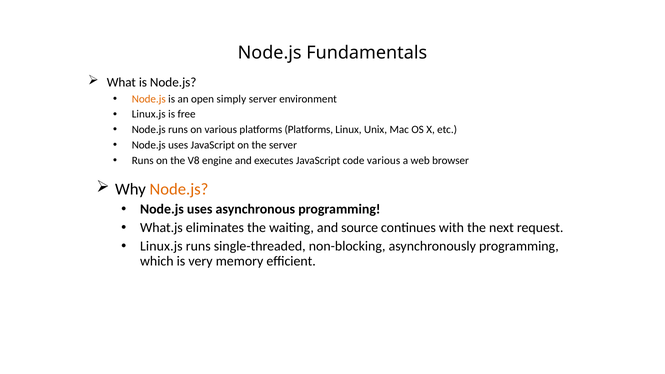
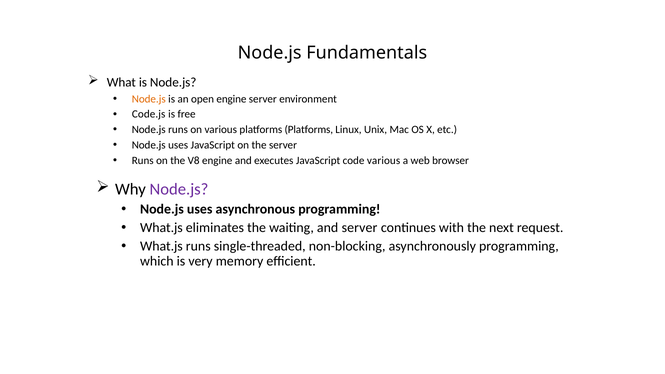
open simply: simply -> engine (231, 99)
Linux.js: Linux.js -> Code.js (149, 114)
Node.js colour: orange -> purple (179, 189)
and source: source -> server (360, 228)
Linux.js: Linux.js -> What.js (161, 246)
